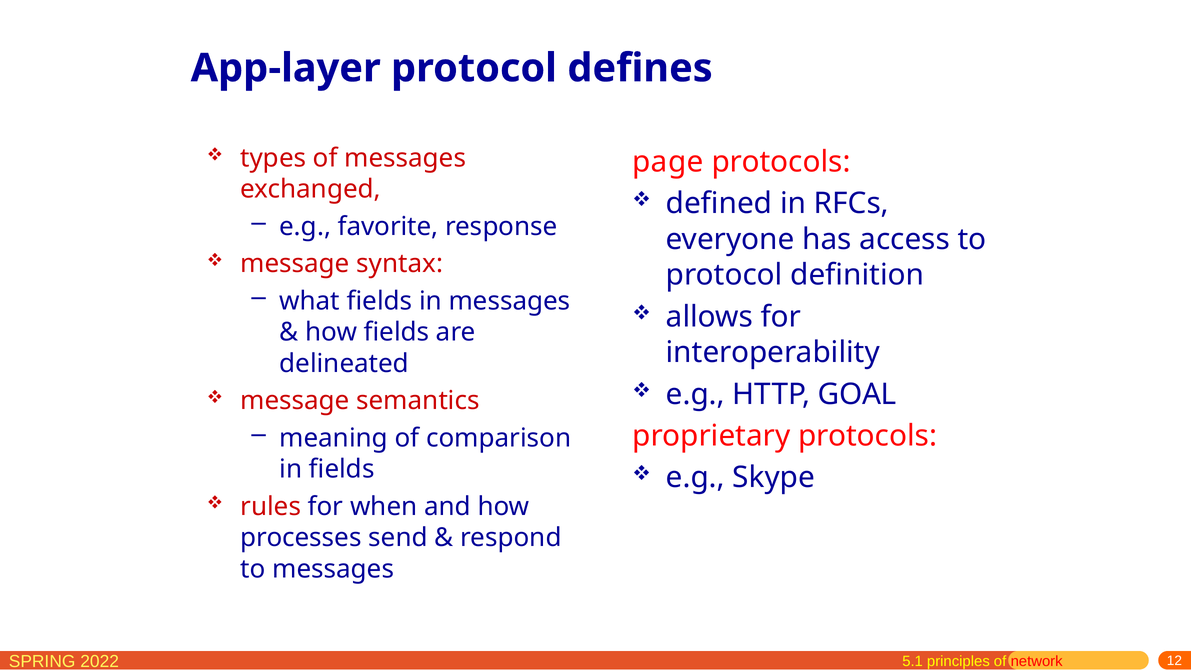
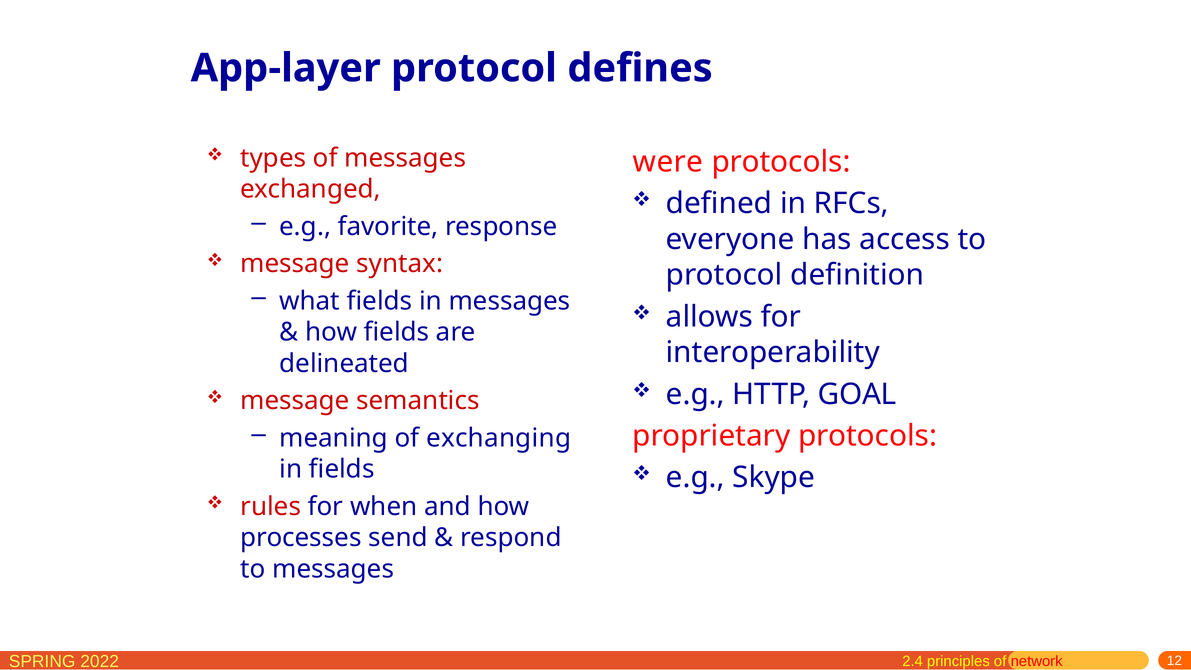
page: page -> were (668, 162)
comparison: comparison -> exchanging (499, 438)
5.1: 5.1 -> 2.4 (913, 661)
